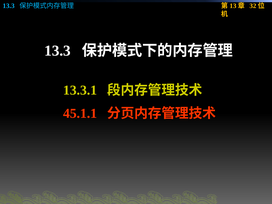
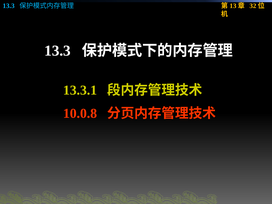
45.1.1: 45.1.1 -> 10.0.8 (80, 113)
